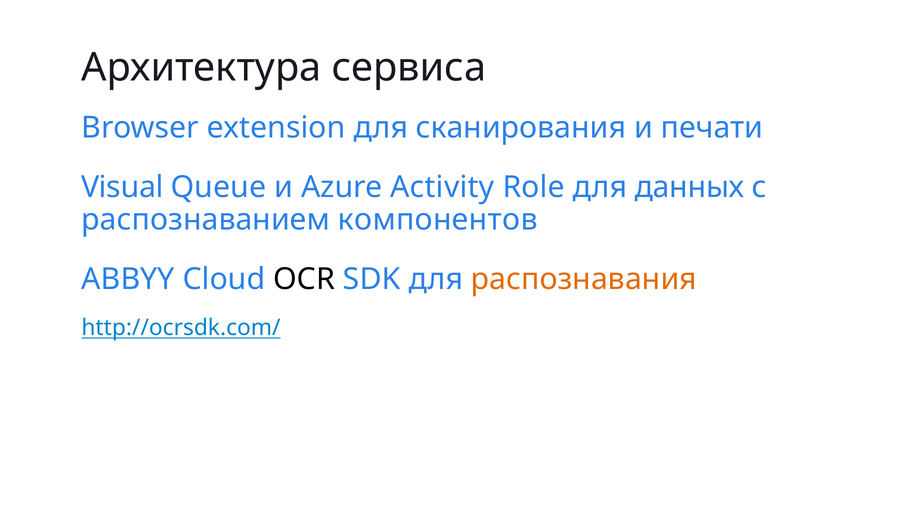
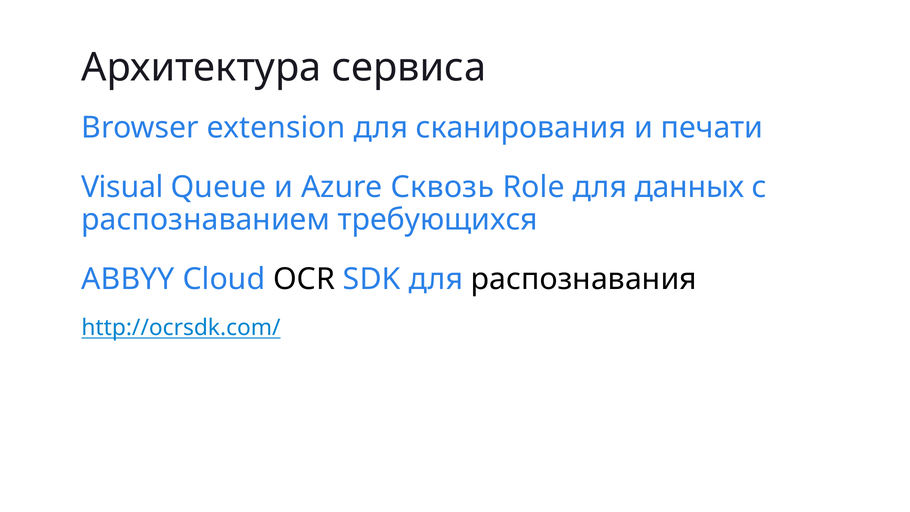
Activity: Activity -> Сквозь (442, 187)
компонентов: компонентов -> требующихся (438, 220)
распознавания colour: orange -> black (584, 279)
